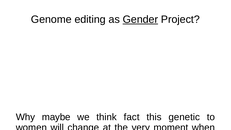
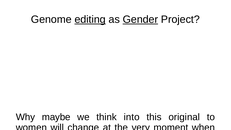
editing underline: none -> present (90, 19)
think fact: fact -> into (132, 117)
genetic: genetic -> original (184, 117)
